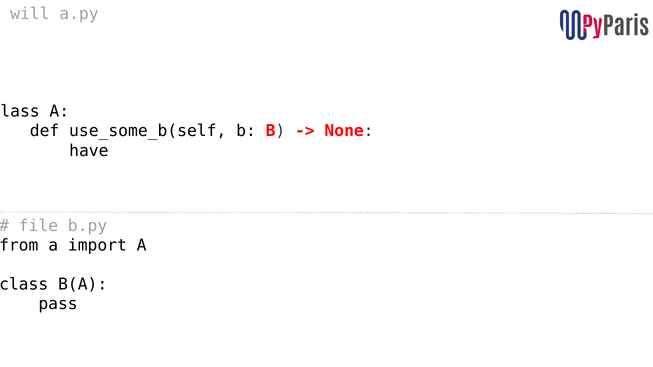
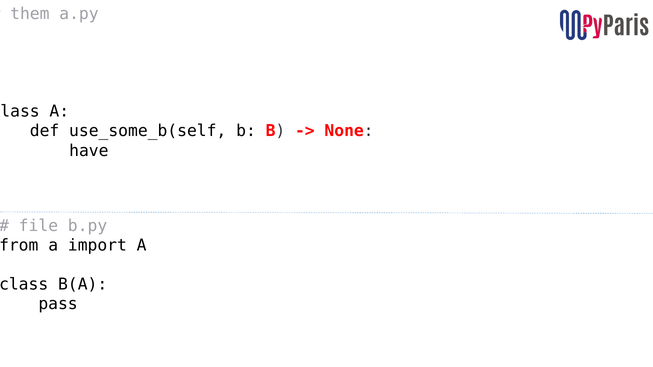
will: will -> them (30, 14)
